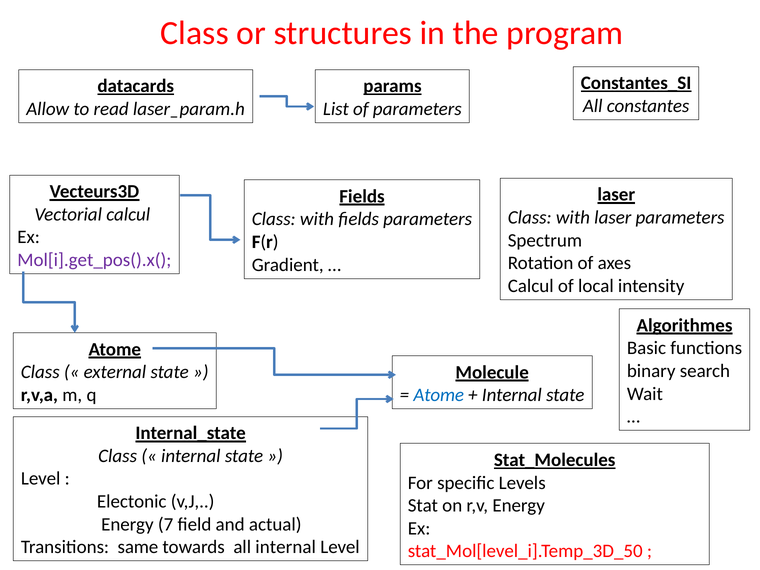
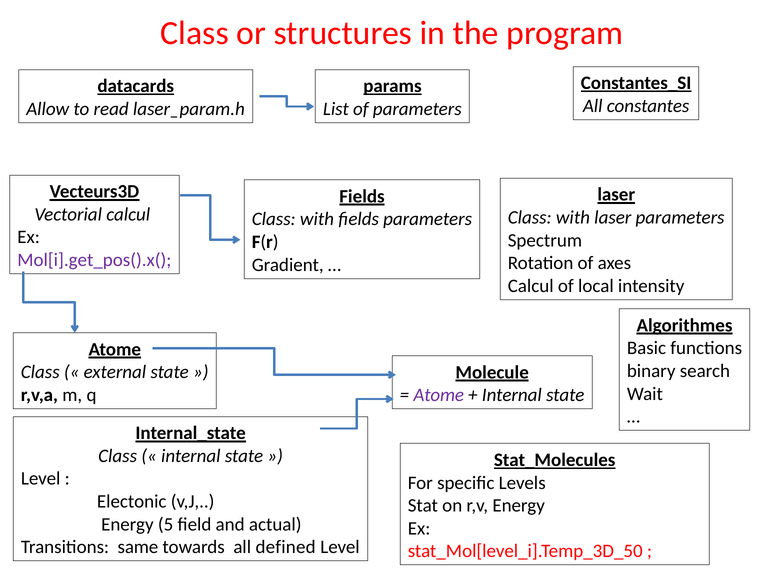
Atome colour: blue -> purple (439, 395)
7: 7 -> 5 (166, 524)
all internal: internal -> defined (286, 547)
